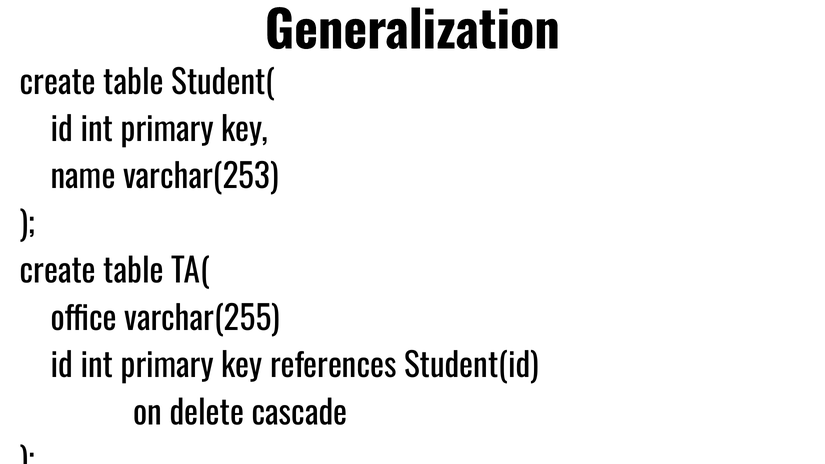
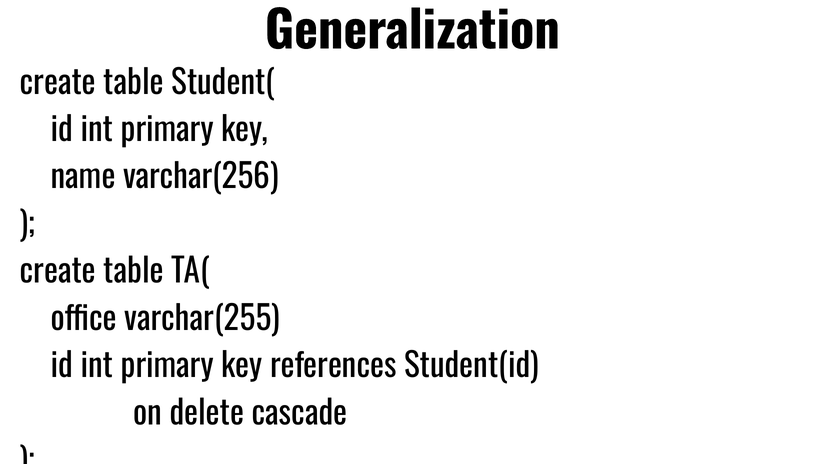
varchar(253: varchar(253 -> varchar(256 (201, 178)
